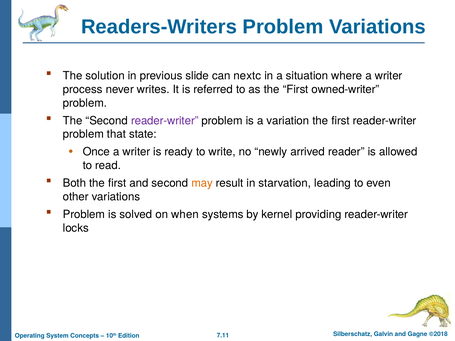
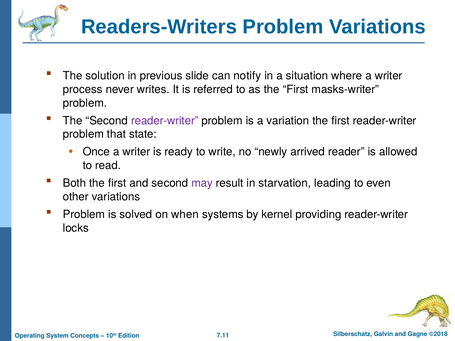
nextc: nextc -> notify (247, 76)
owned-writer: owned-writer -> masks-writer (345, 89)
may colour: orange -> purple (202, 183)
